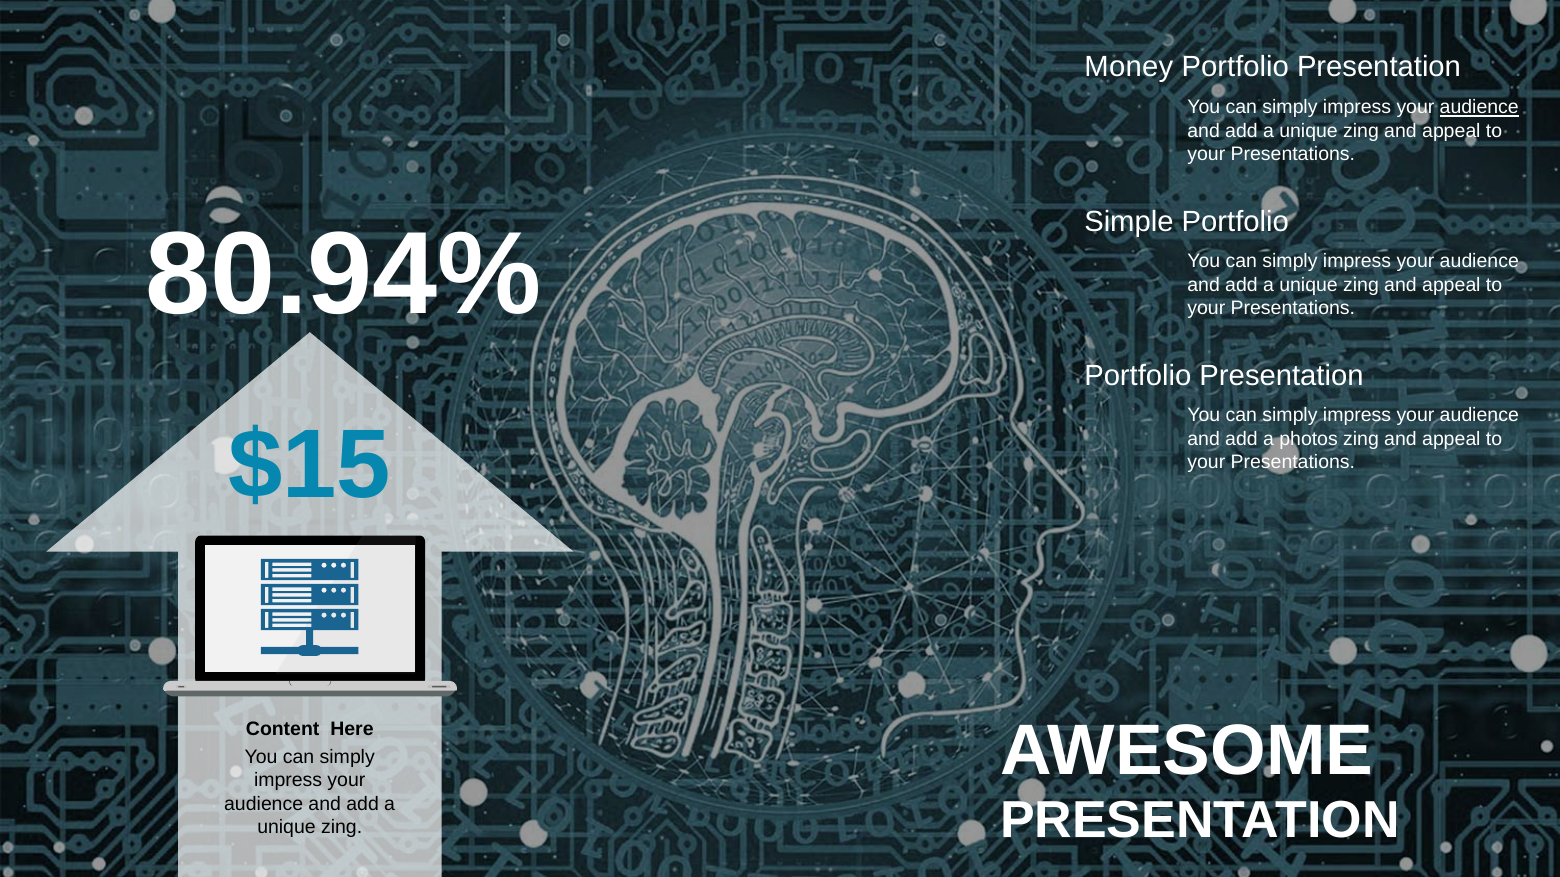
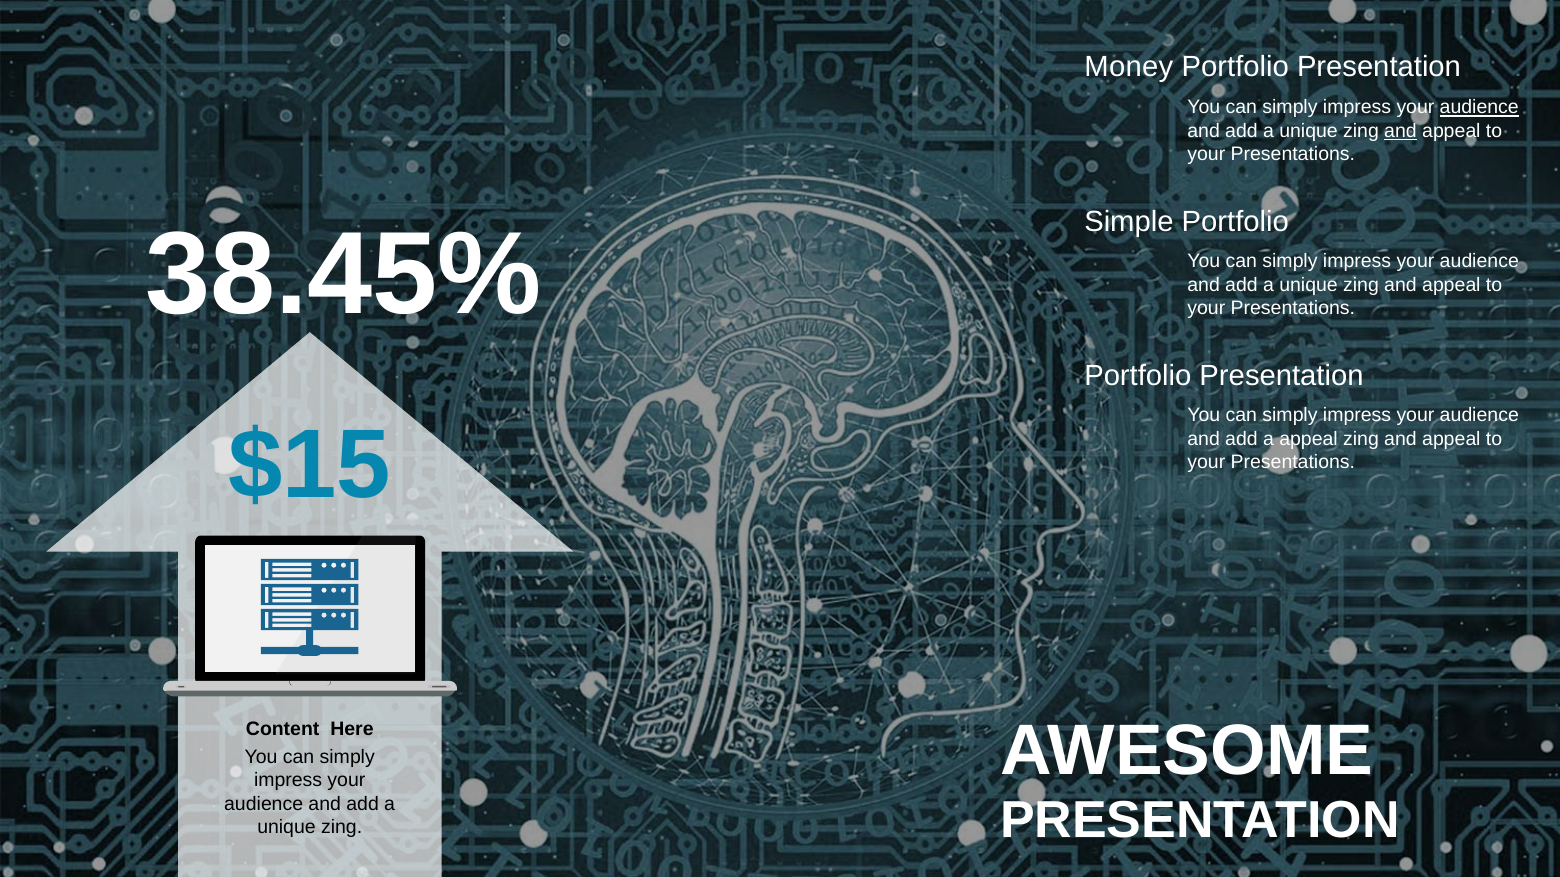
and underline: none -> present (1401, 131)
80.94%: 80.94% -> 38.45% (343, 275)
a photos: photos -> appeal (1309, 439)
